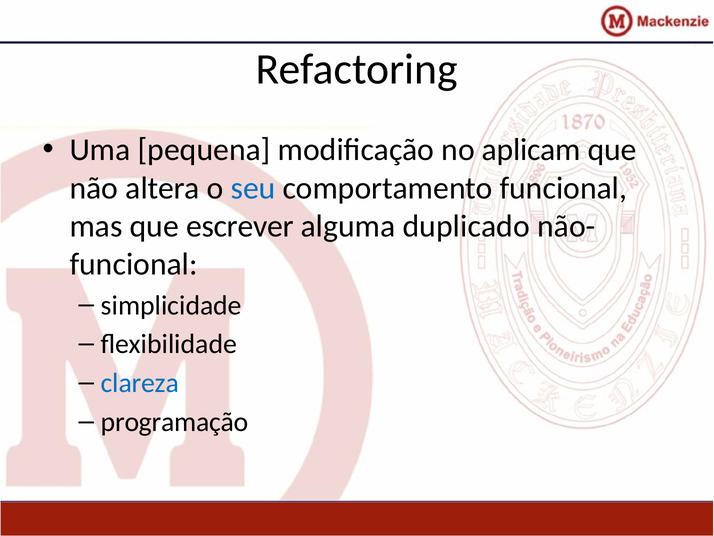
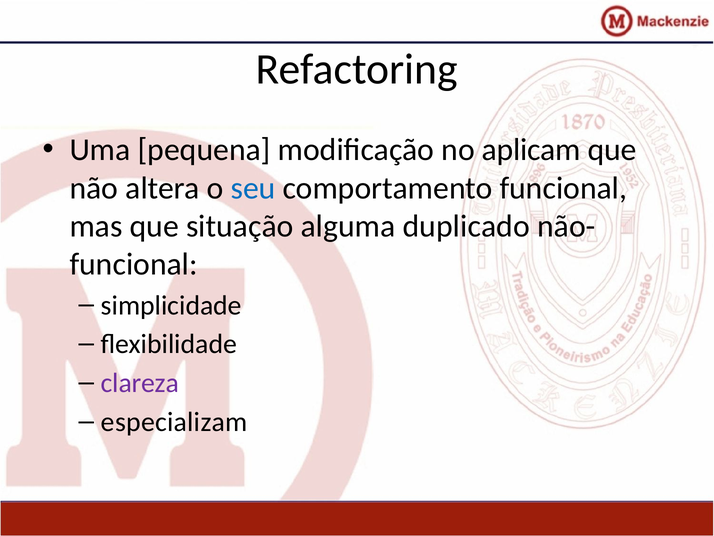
escrever: escrever -> situação (240, 226)
clareza colour: blue -> purple (140, 383)
programação: programação -> especializam (174, 422)
